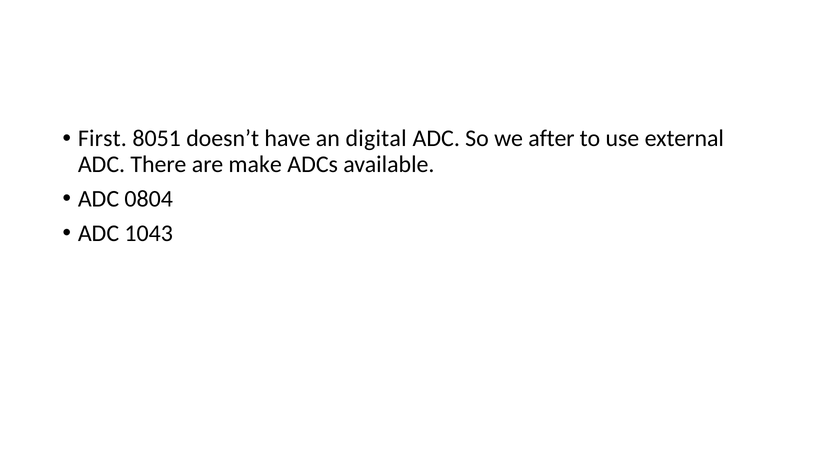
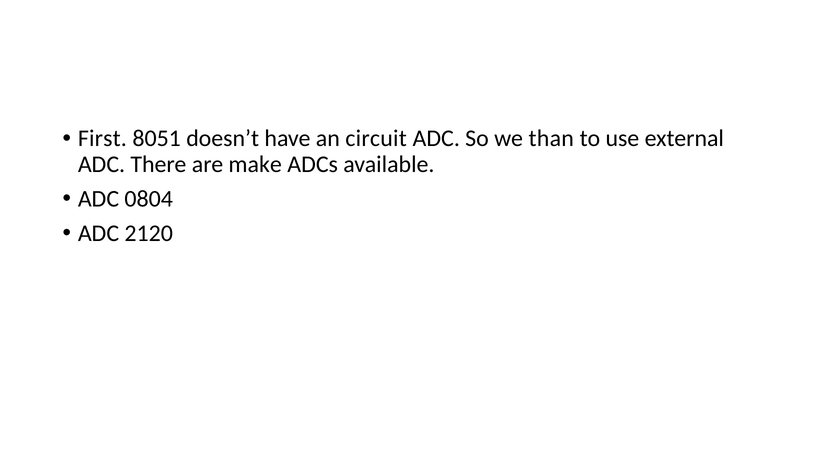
digital: digital -> circuit (376, 139)
after: after -> than (551, 139)
1043: 1043 -> 2120 (149, 233)
